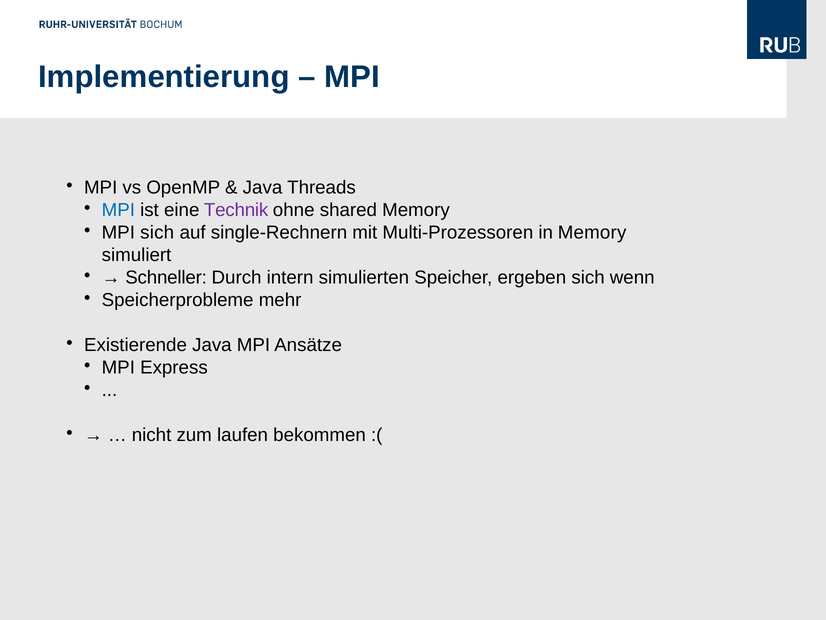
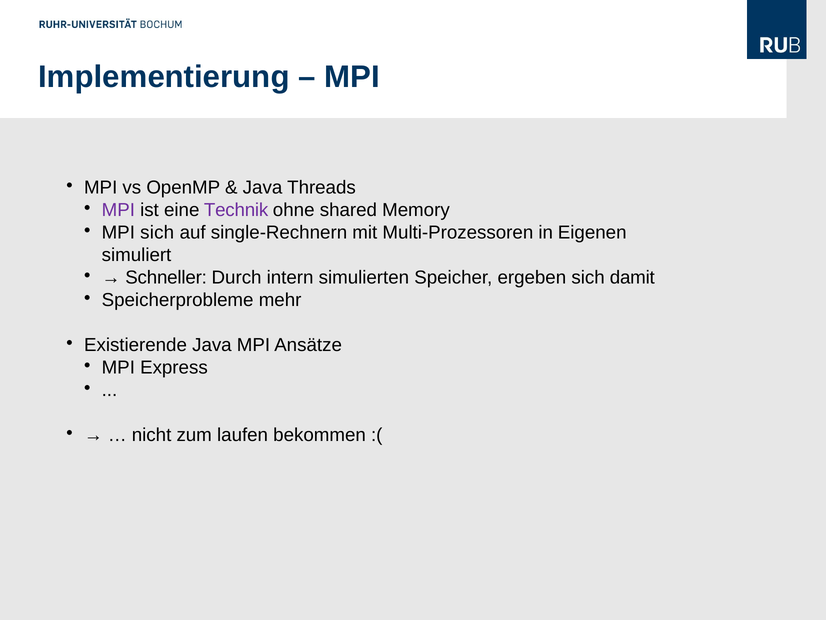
MPI colour: blue -> purple (118, 210)
in Memory: Memory -> Eigenen (592, 232)
wenn: wenn -> damit (632, 277)
